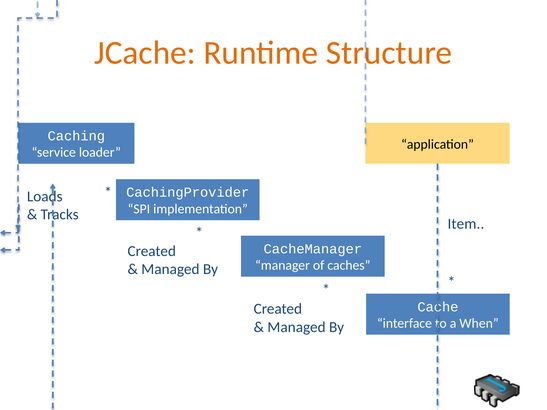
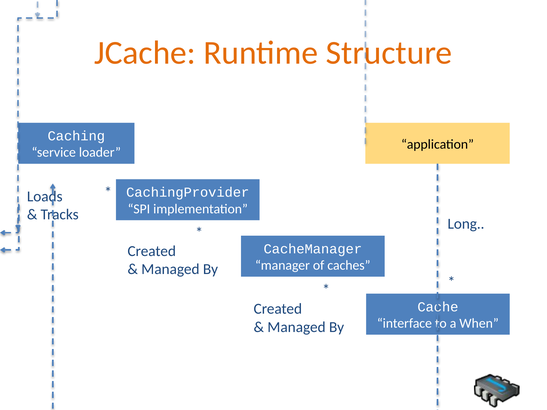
Item: Item -> Long (466, 224)
